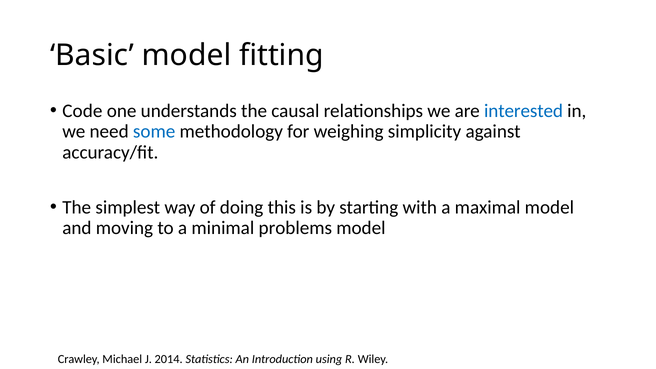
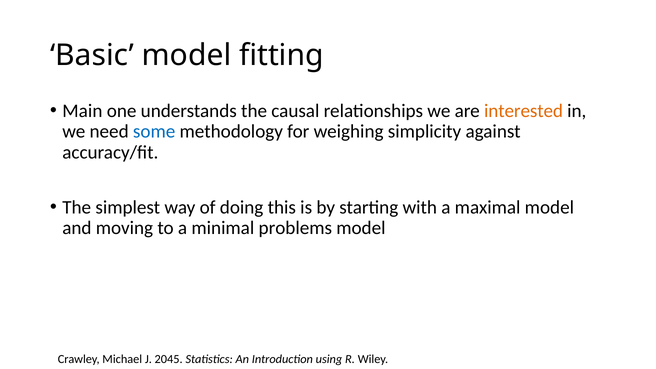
Code: Code -> Main (82, 111)
interested colour: blue -> orange (524, 111)
2014: 2014 -> 2045 (169, 359)
